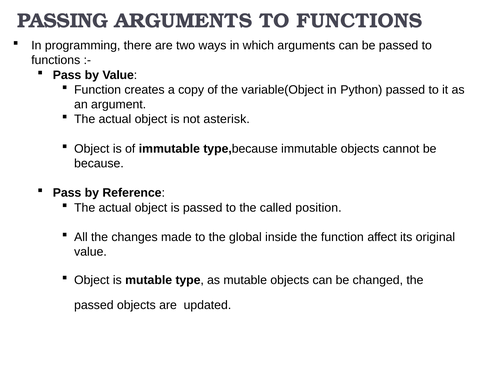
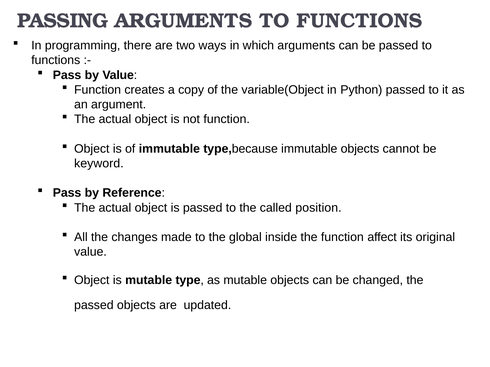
not asterisk: asterisk -> function (227, 119)
because: because -> keyword (99, 164)
